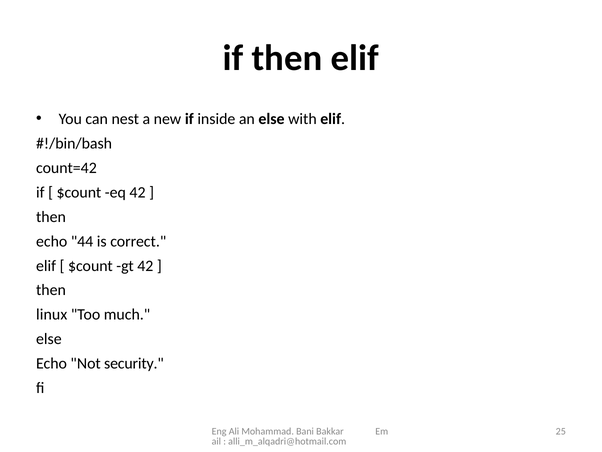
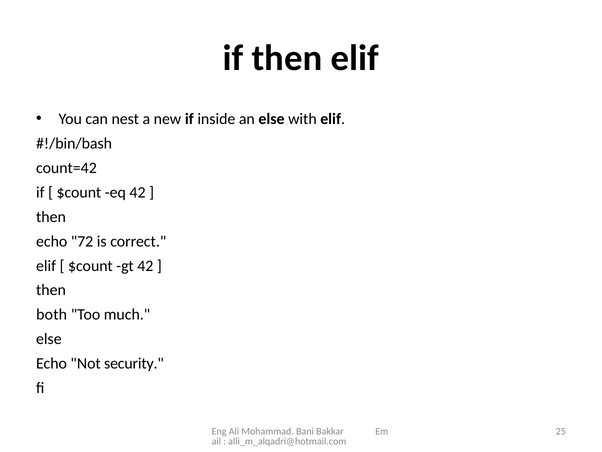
44: 44 -> 72 (82, 241)
linux: linux -> both (52, 314)
